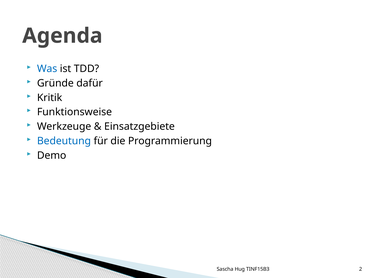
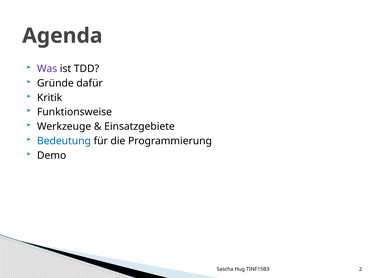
Was colour: blue -> purple (47, 69)
